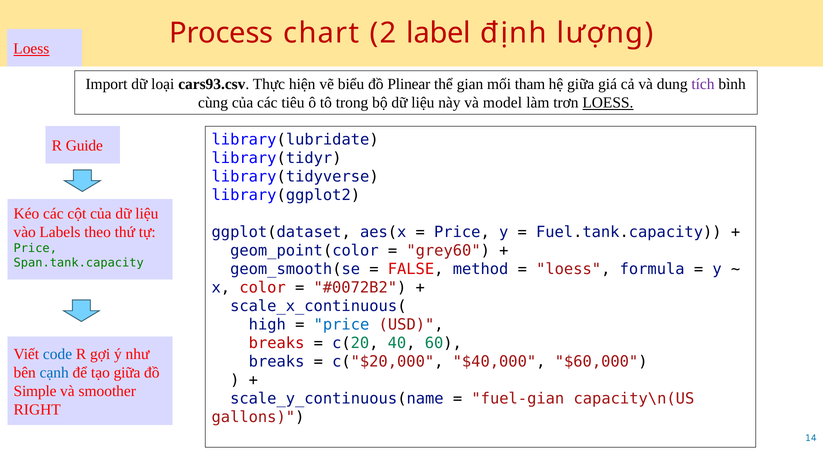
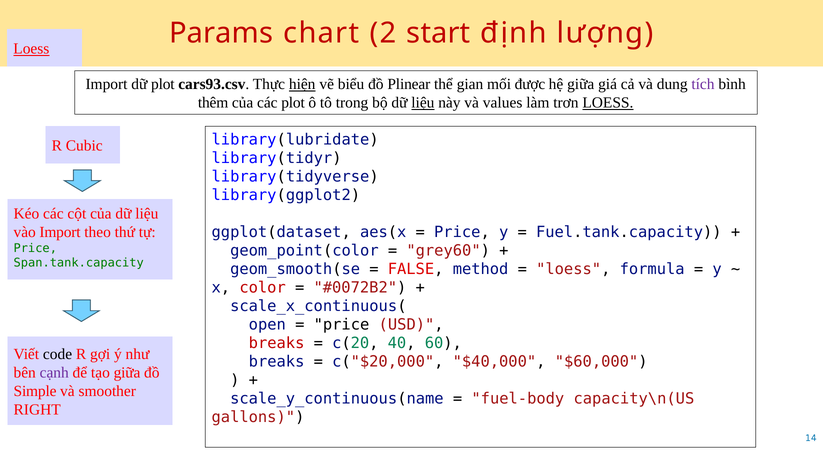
Process: Process -> Params (221, 33)
label: label -> start (438, 33)
dữ loại: loại -> plot (163, 84)
hiện underline: none -> present (302, 84)
tham: tham -> được (530, 84)
cùng: cùng -> thêm (213, 103)
các tiêu: tiêu -> plot (293, 103)
liệu underline: none -> present (423, 103)
model: model -> values (503, 103)
Guide: Guide -> Cubic (84, 146)
vào Labels: Labels -> Import (60, 232)
high: high -> open (267, 325)
price colour: blue -> black (341, 325)
code colour: blue -> black (58, 354)
cạnh colour: blue -> purple (54, 373)
fuel-gian: fuel-gian -> fuel-body (518, 399)
